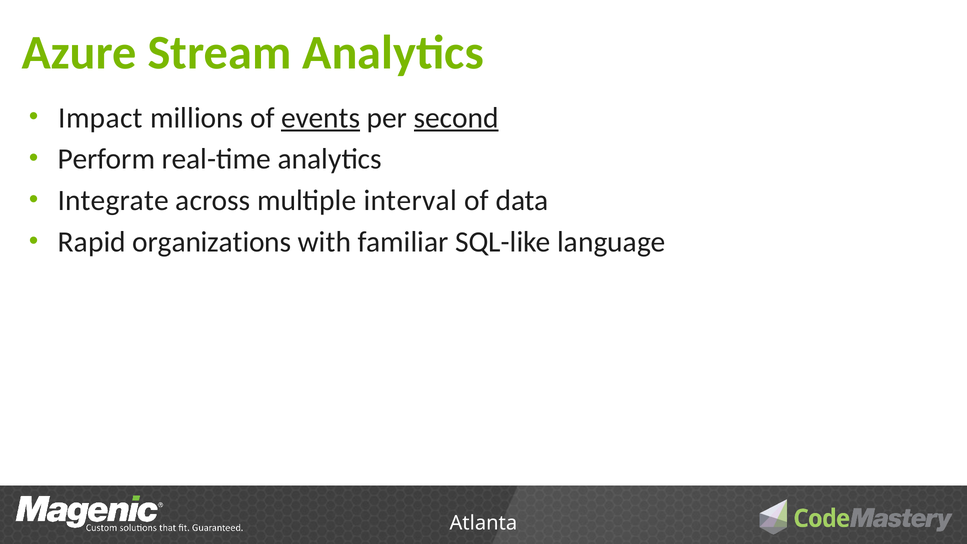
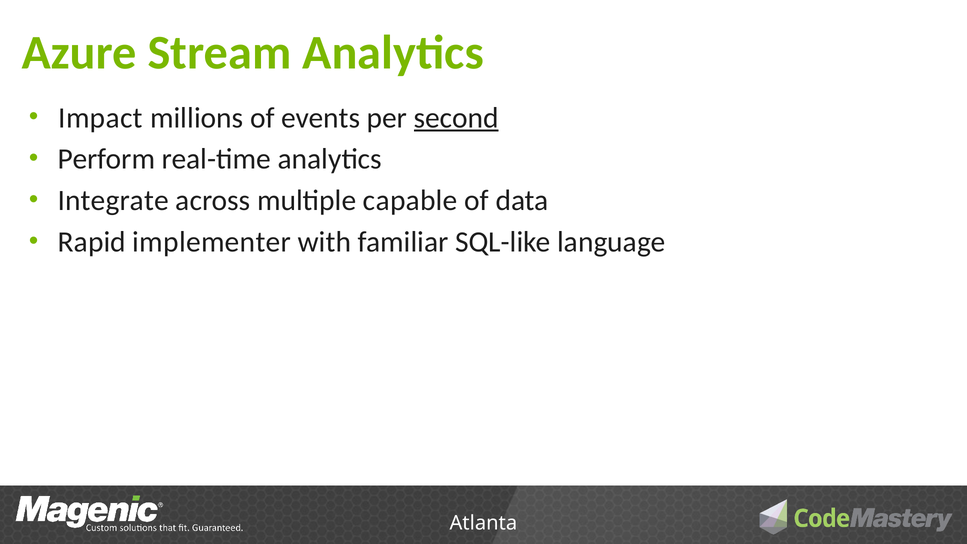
events underline: present -> none (321, 118)
interval: interval -> capable (410, 201)
organizations: organizations -> implementer (212, 242)
